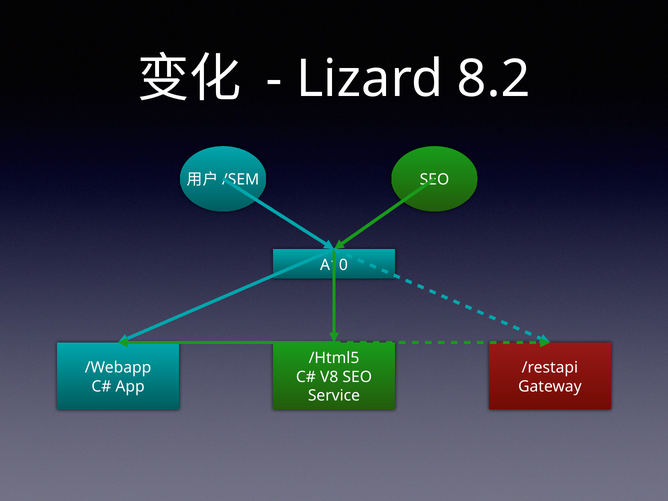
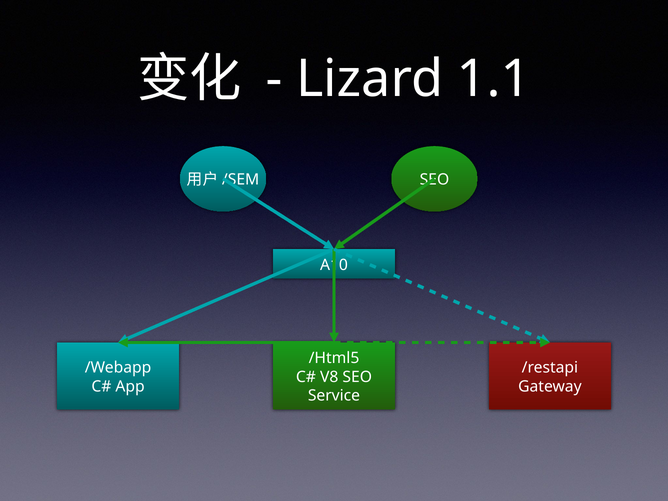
8.2: 8.2 -> 1.1 (494, 79)
